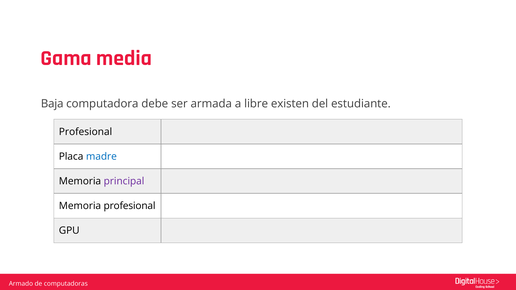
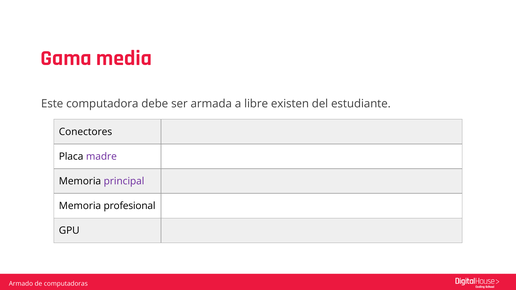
Baja: Baja -> Este (52, 104)
Profesional: Profesional -> Conectores (86, 132)
madre colour: blue -> purple (101, 157)
